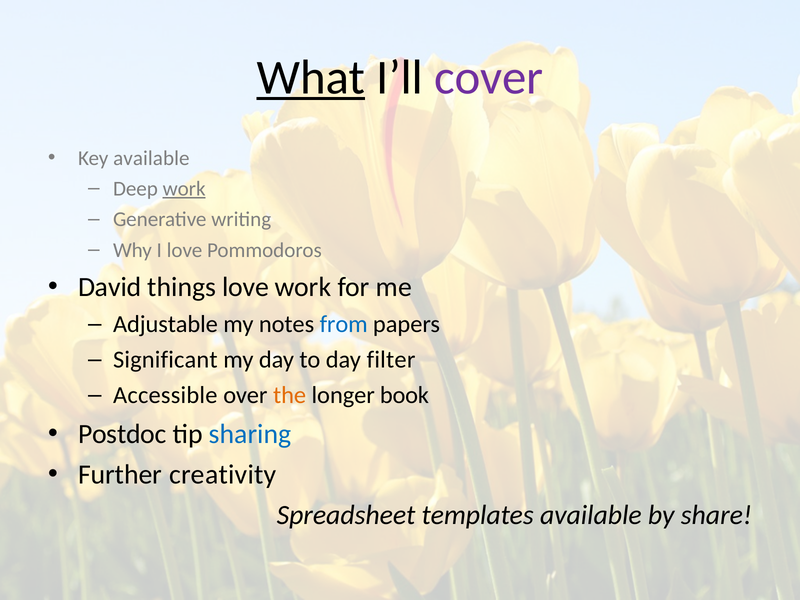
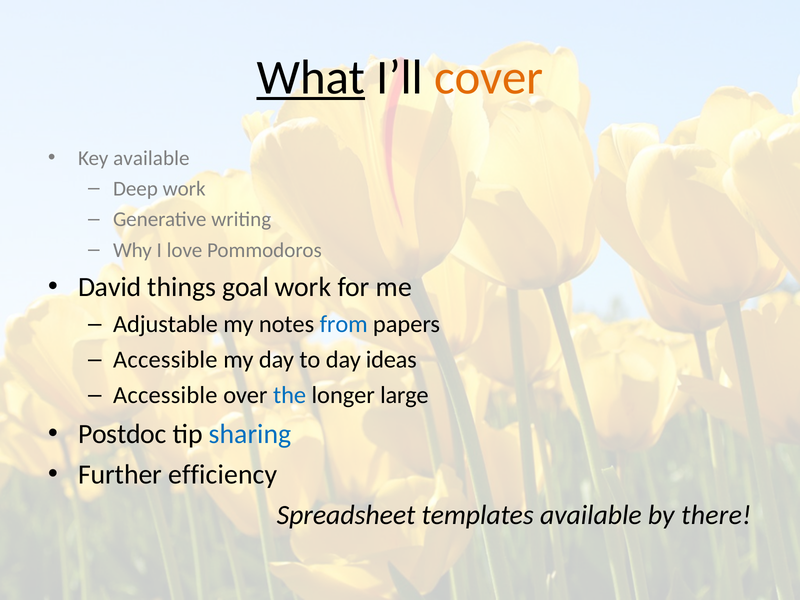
cover colour: purple -> orange (489, 77)
work underline: present -> none (184, 189)
things love: love -> goal (246, 287)
Significant: Significant -> Accessible (165, 360)
filter: filter -> ideas (391, 360)
the colour: orange -> blue (290, 395)
book: book -> large (404, 395)
creativity: creativity -> efficiency (223, 475)
share: share -> there (716, 515)
